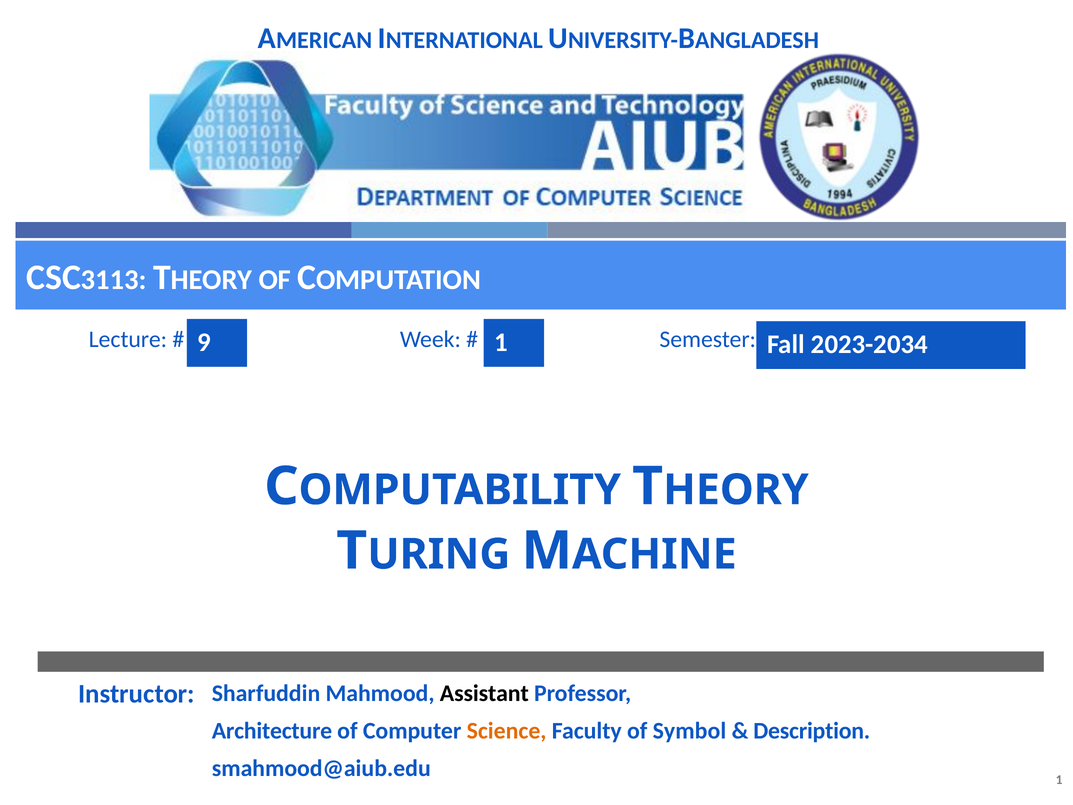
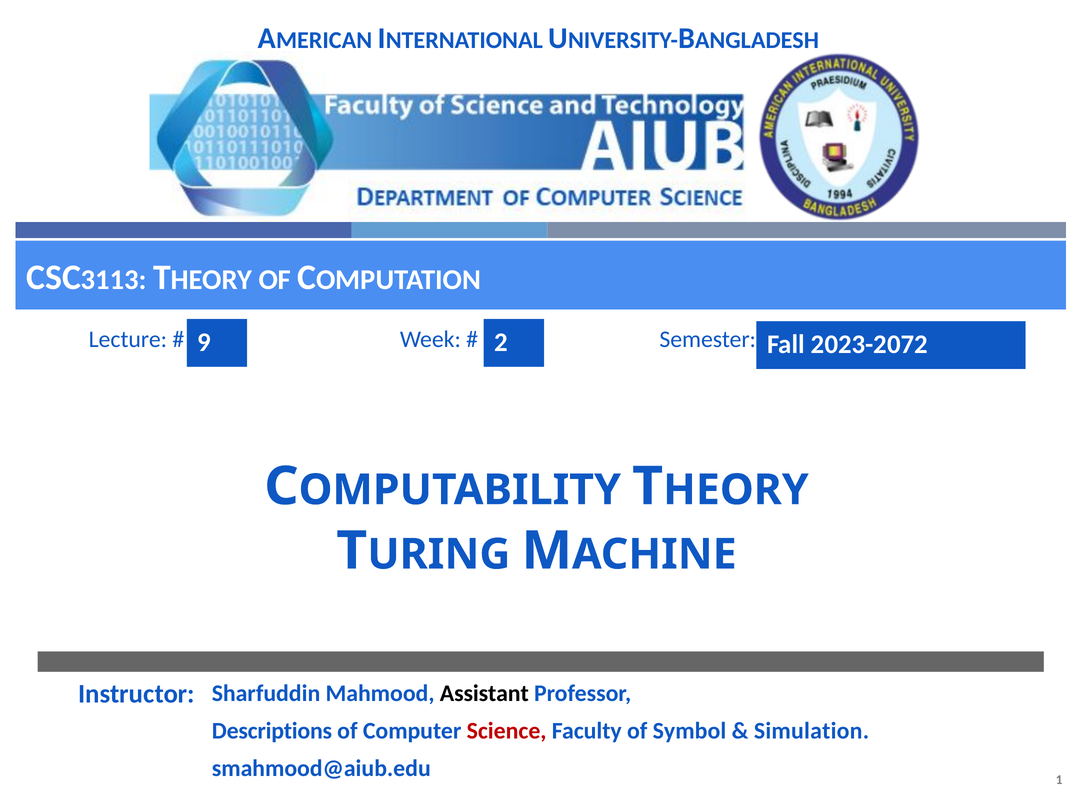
9 1: 1 -> 2 (501, 342)
2023-2034: 2023-2034 -> 2023-2072 (869, 344)
Architecture: Architecture -> Descriptions (272, 731)
Science colour: orange -> red (507, 731)
Description: Description -> Simulation (812, 731)
